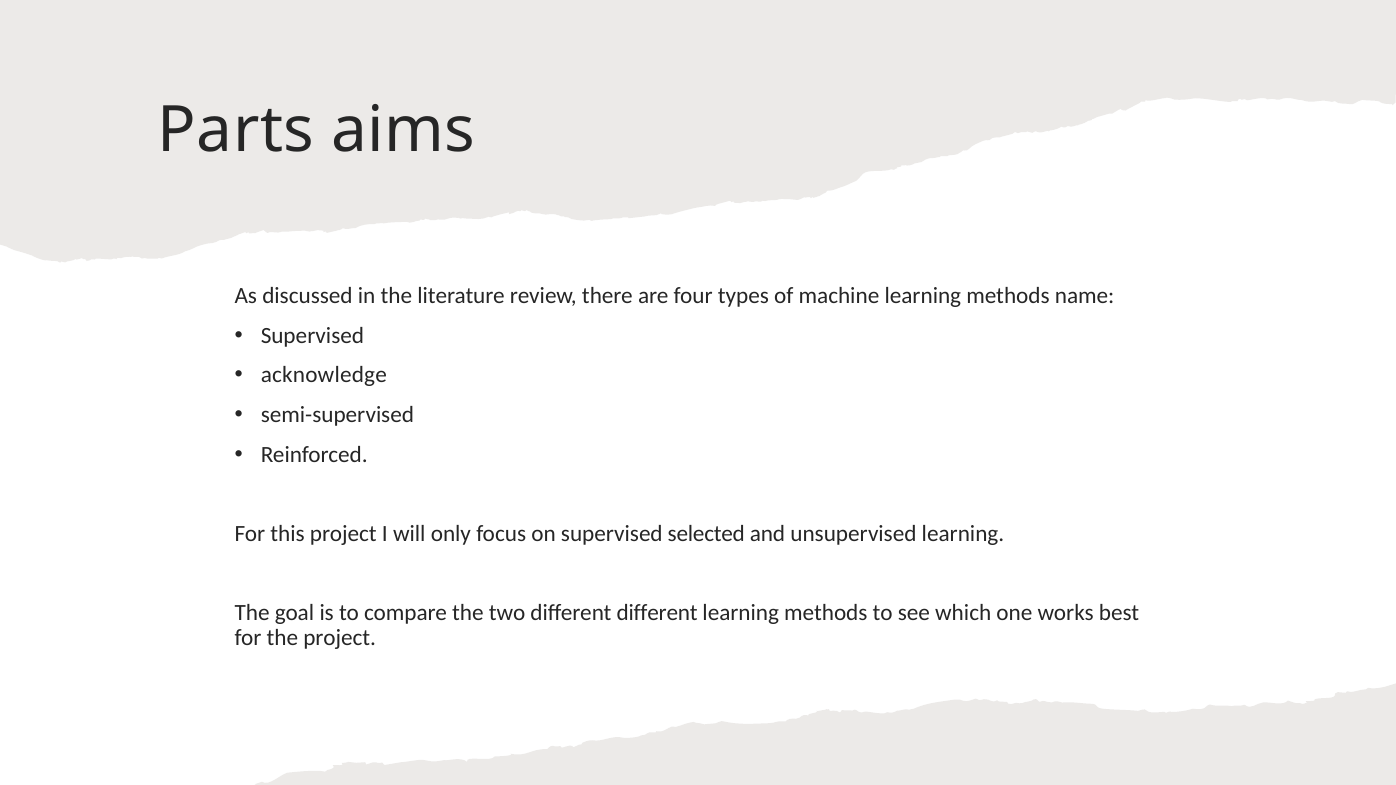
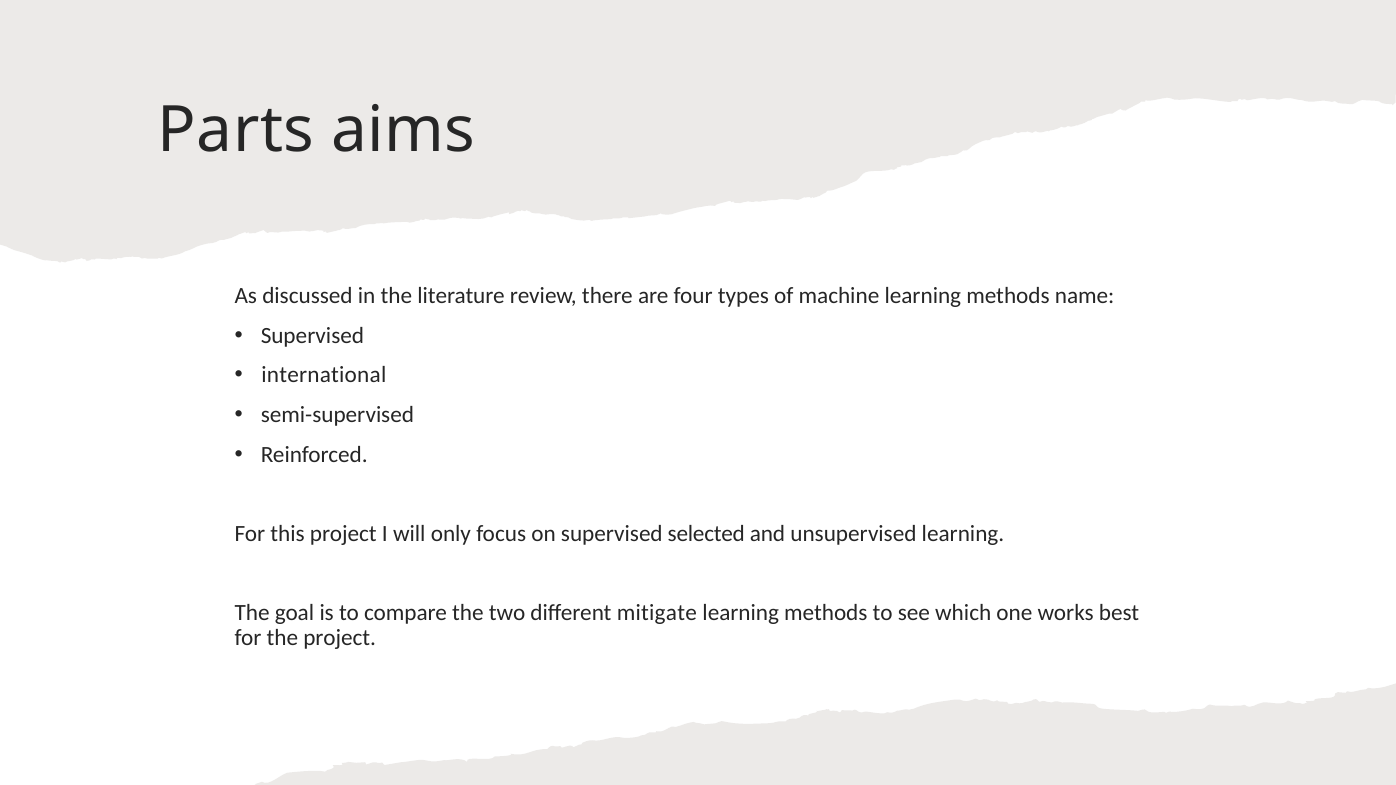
acknowledge: acknowledge -> international (324, 375)
different different: different -> mitigate (657, 613)
